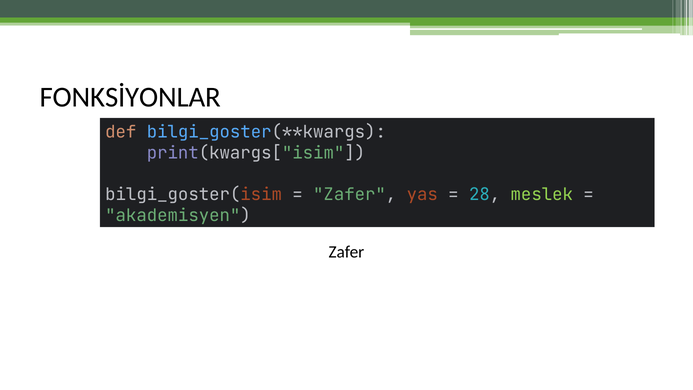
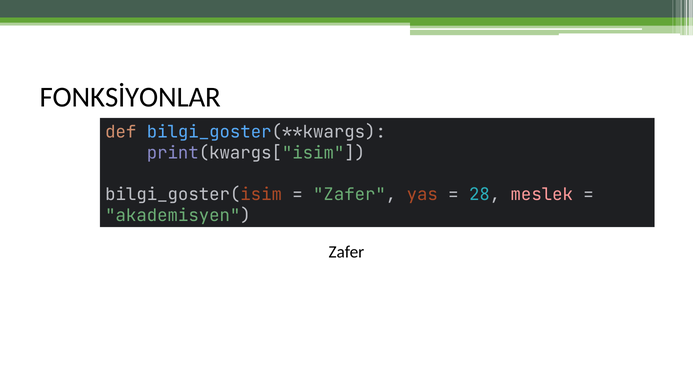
meslek colour: light green -> pink (542, 194)
